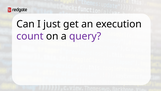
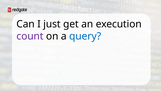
query colour: purple -> blue (85, 36)
